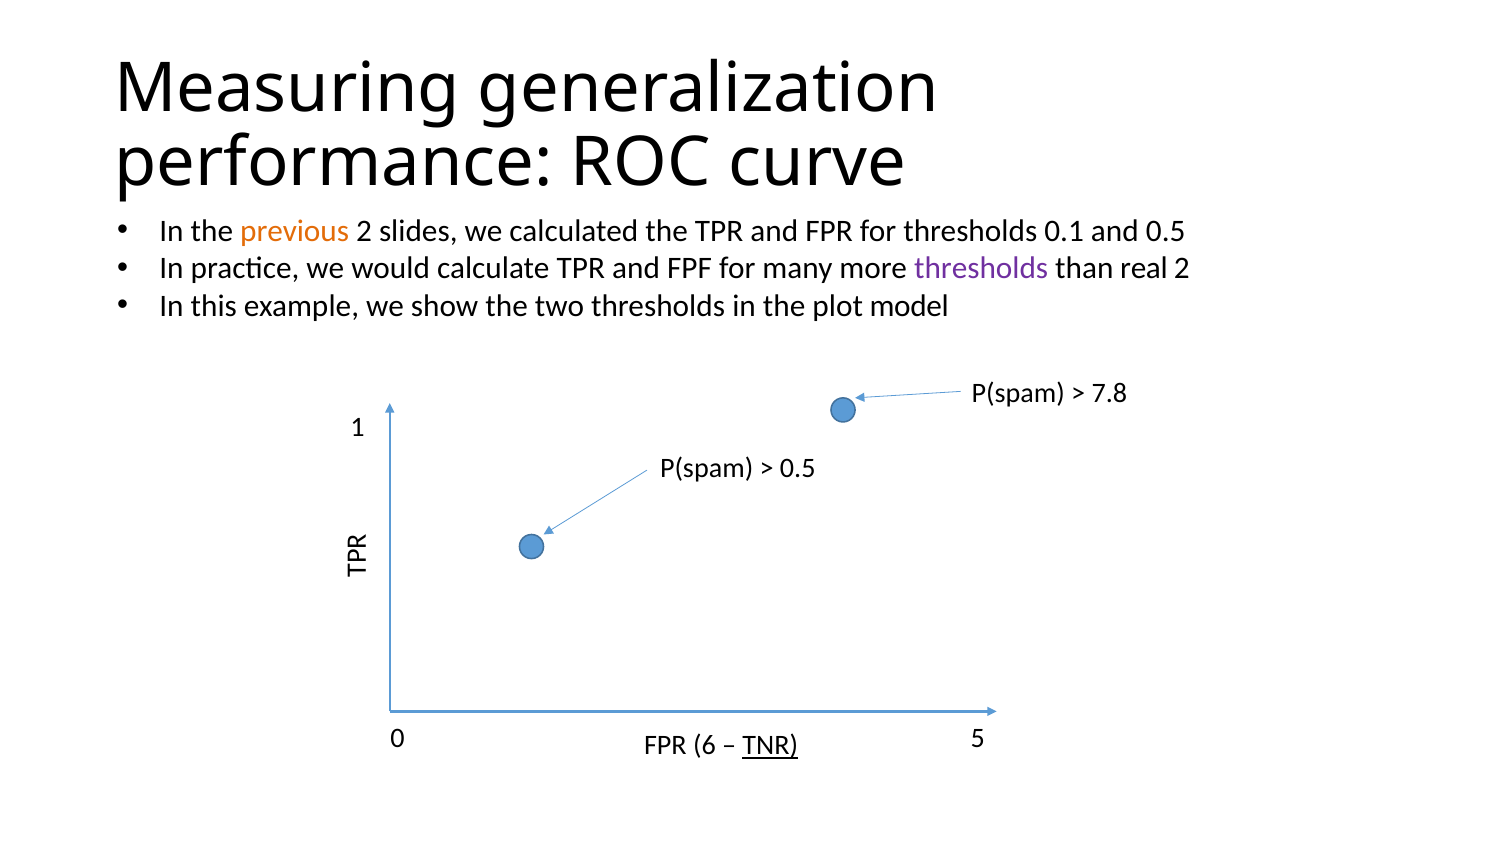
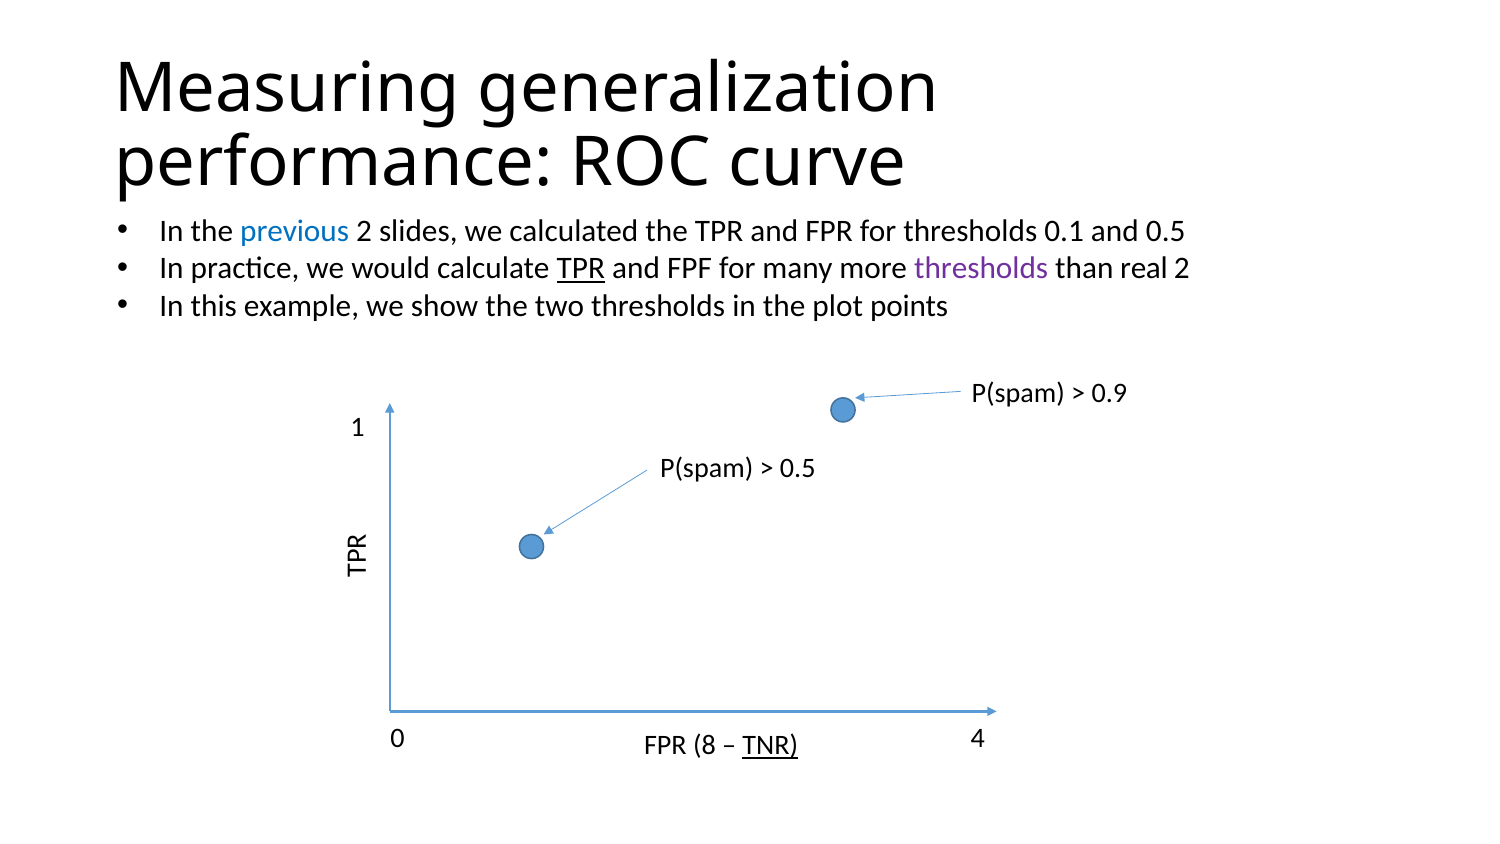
previous colour: orange -> blue (295, 231)
TPR underline: none -> present (581, 269)
model: model -> points (909, 306)
7.8: 7.8 -> 0.9 (1109, 393)
5: 5 -> 4 (978, 738)
6: 6 -> 8 (704, 745)
